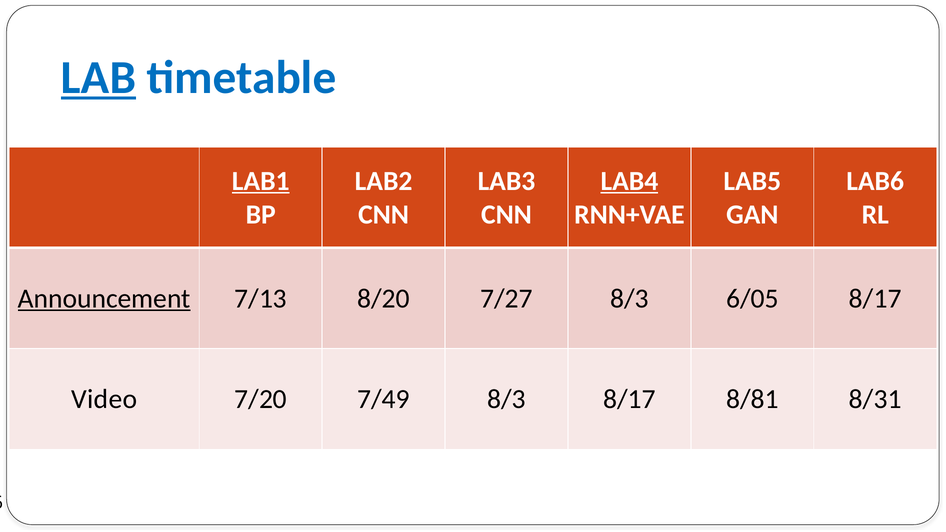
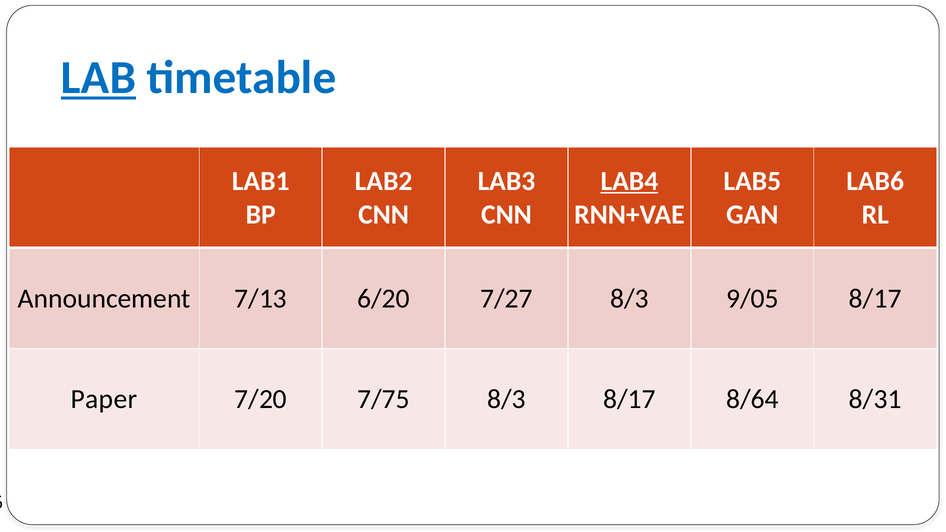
LAB1 underline: present -> none (261, 181)
Announcement underline: present -> none (104, 299)
8/20: 8/20 -> 6/20 (384, 299)
6/05: 6/05 -> 9/05 (752, 299)
Video: Video -> Paper (104, 399)
7/49: 7/49 -> 7/75 (384, 399)
8/81: 8/81 -> 8/64 (752, 399)
